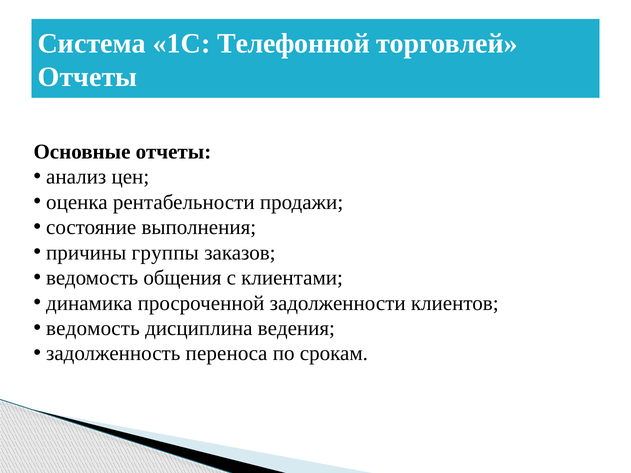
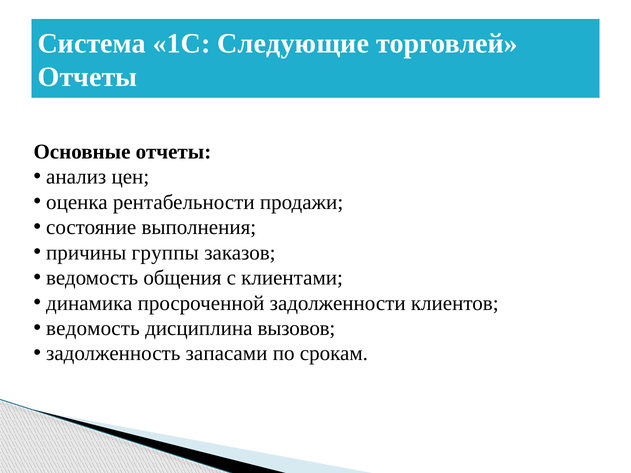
Телефонной: Телефонной -> Следующие (293, 44)
ведения: ведения -> вызовов (296, 329)
переноса: переноса -> запасами (227, 354)
